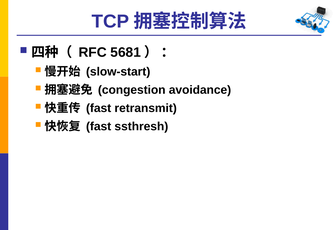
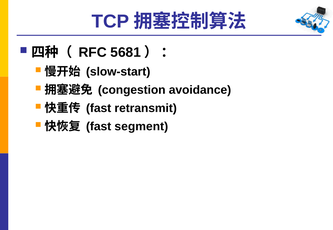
ssthresh: ssthresh -> segment (141, 127)
